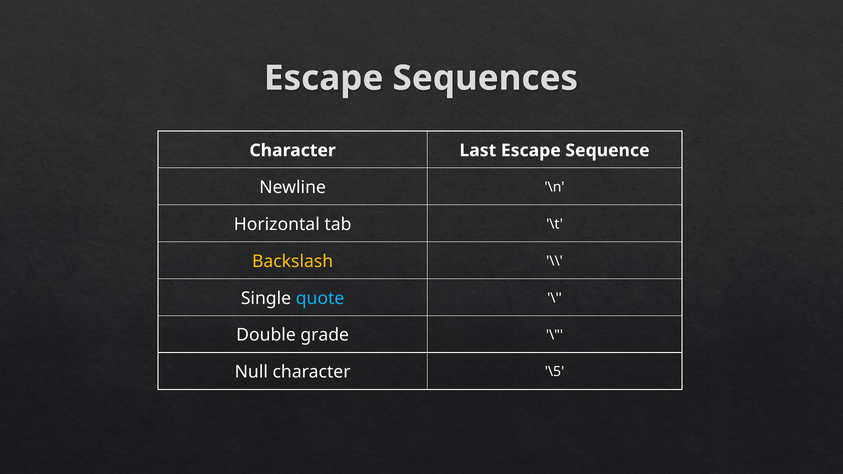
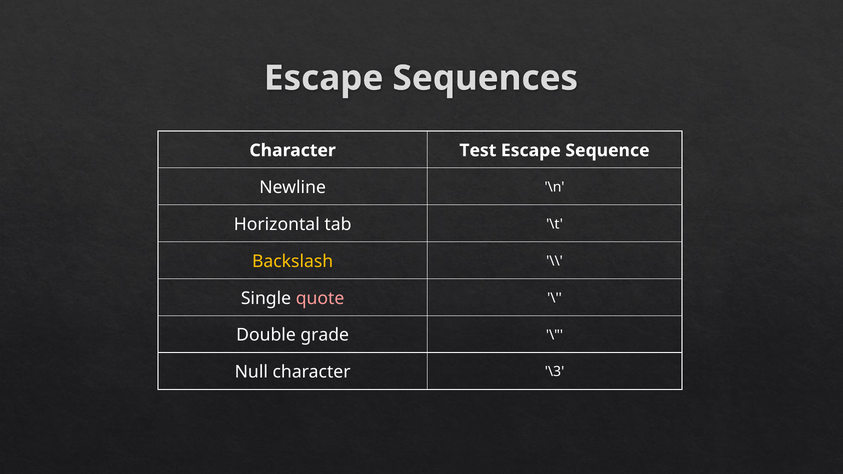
Last: Last -> Test (478, 150)
quote colour: light blue -> pink (320, 298)
\5: \5 -> \3 (555, 372)
